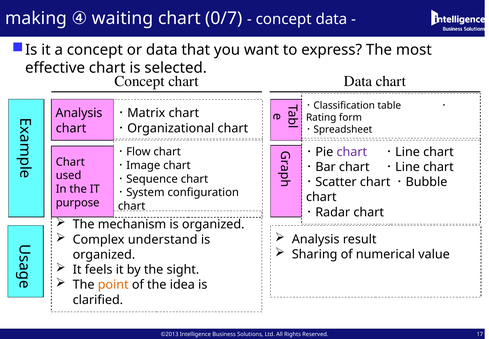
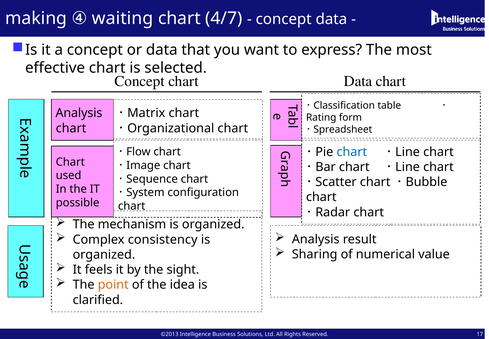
0/7: 0/7 -> 4/7 (224, 18)
chart colour: purple -> blue (352, 152)
purpose: purpose -> possible (78, 202)
understand: understand -> consistency (163, 239)
